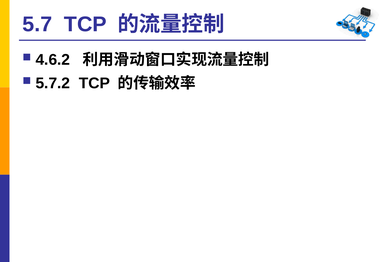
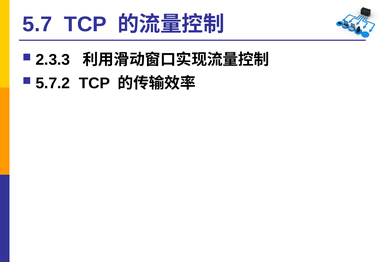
4.6.2: 4.6.2 -> 2.3.3 (53, 60)
